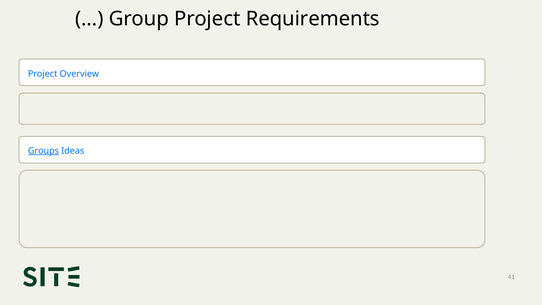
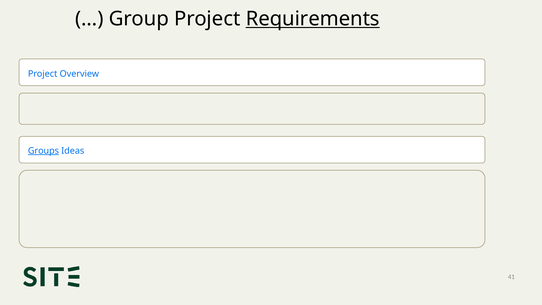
Requirements underline: none -> present (313, 19)
